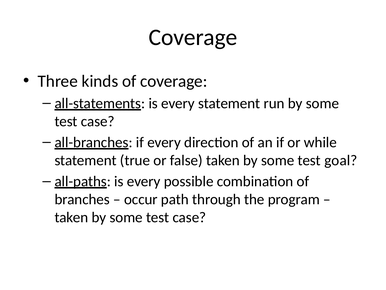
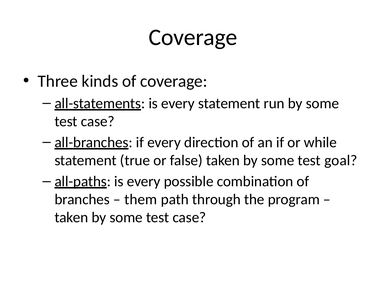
occur: occur -> them (141, 199)
